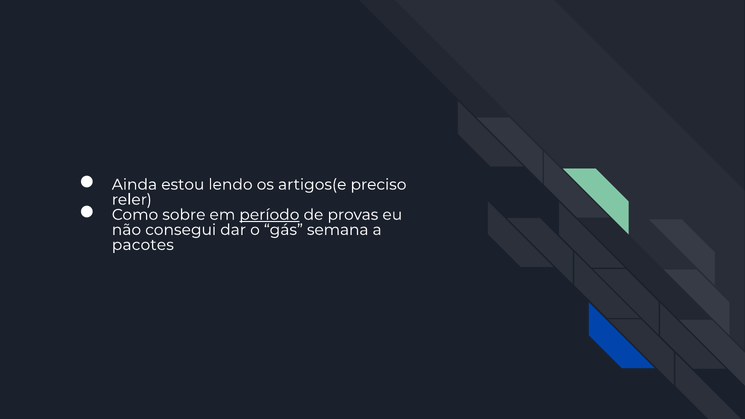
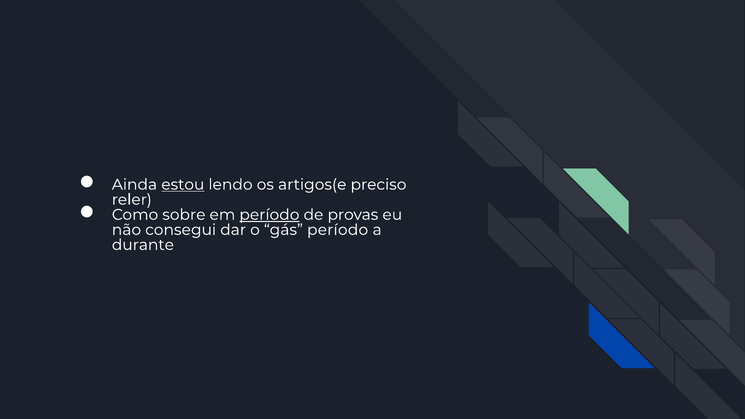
estou underline: none -> present (183, 185)
gás semana: semana -> período (338, 230)
pacotes: pacotes -> durante (143, 245)
